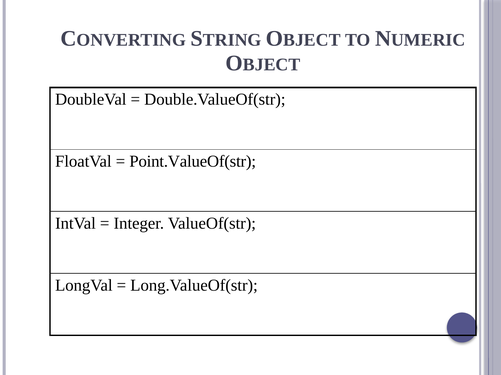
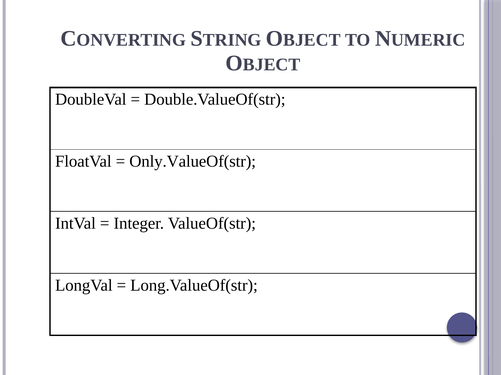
Point.ValueOf(str: Point.ValueOf(str -> Only.ValueOf(str (193, 162)
